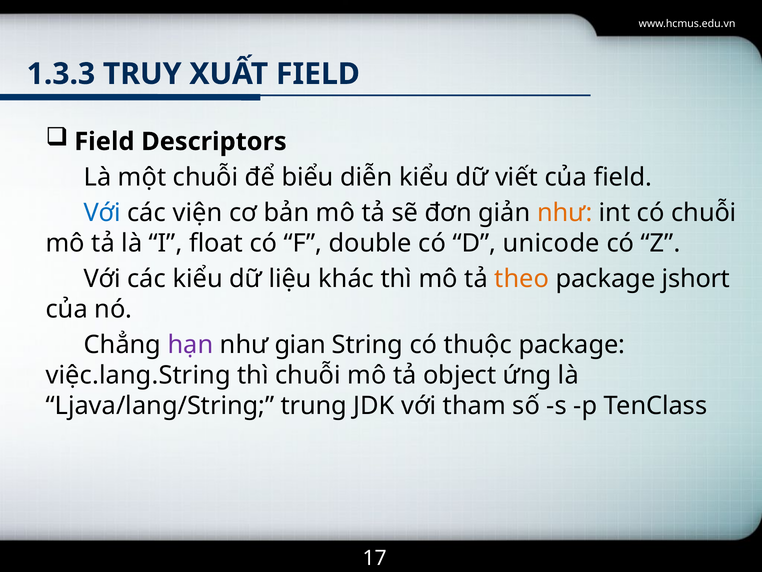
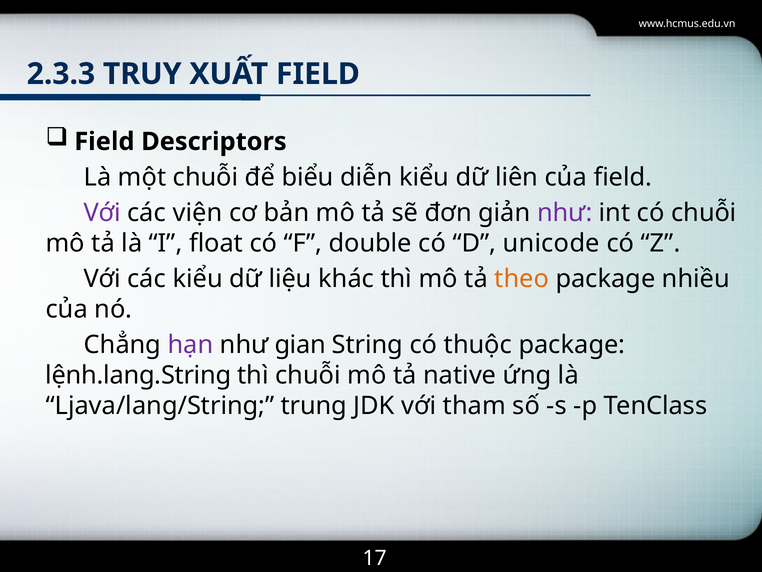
1.3.3: 1.3.3 -> 2.3.3 (61, 74)
viết: viết -> liên (517, 177)
Với colour: blue -> purple (102, 213)
như colour: orange -> purple (565, 213)
jshort: jshort -> nhiều (696, 279)
việc.lang.String: việc.lang.String -> lệnh.lang.String (138, 375)
object: object -> native (460, 375)
